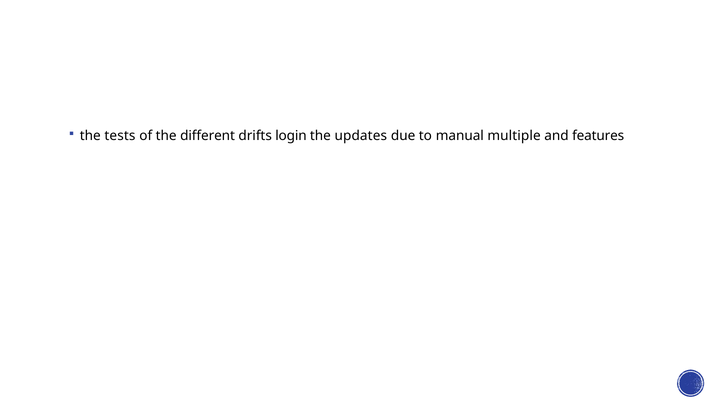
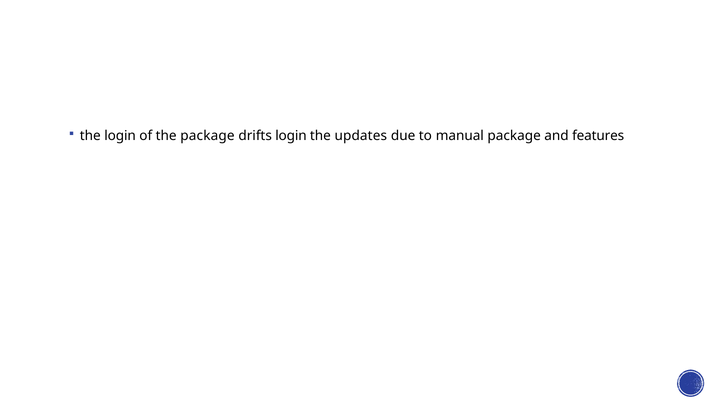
the tests: tests -> login (120, 136)
the different: different -> package (207, 136)
manual multiple: multiple -> package (514, 136)
